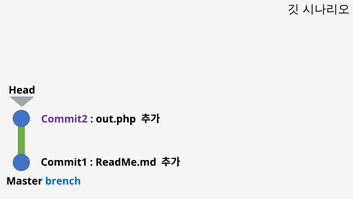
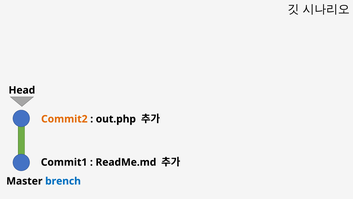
Commit2 colour: purple -> orange (64, 119)
